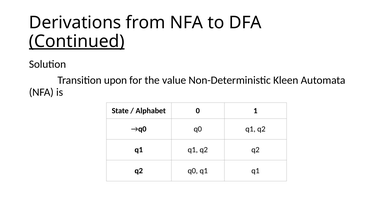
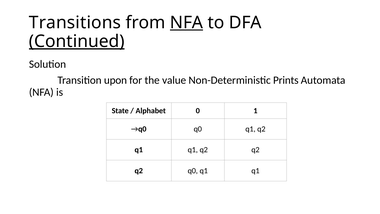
Derivations: Derivations -> Transitions (75, 23)
NFA underline: none -> present (187, 23)
Kleen: Kleen -> Prints (286, 80)
